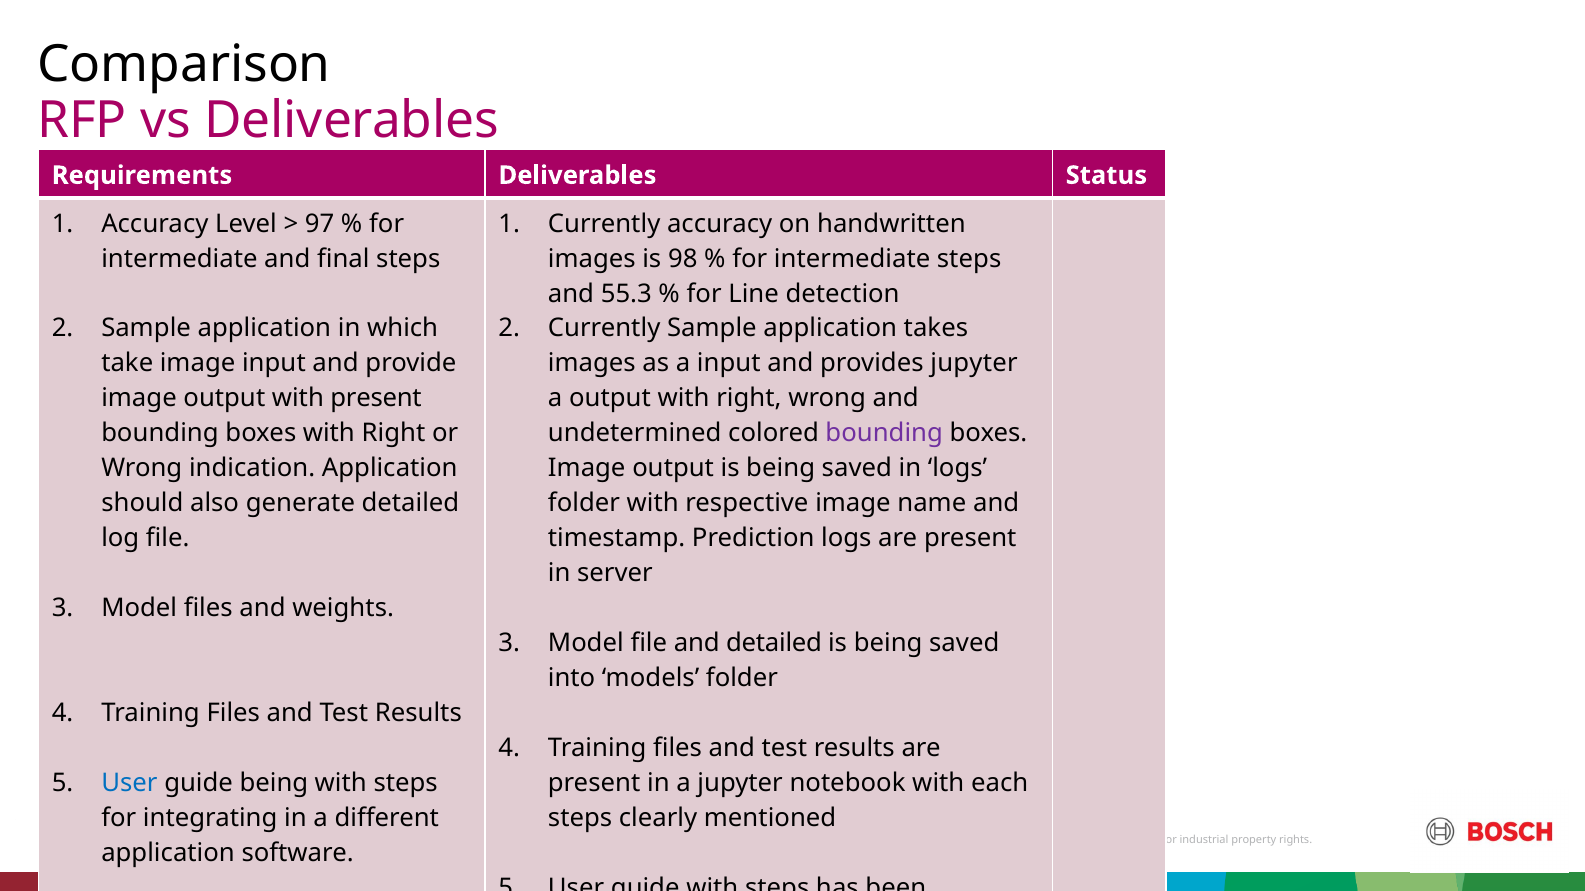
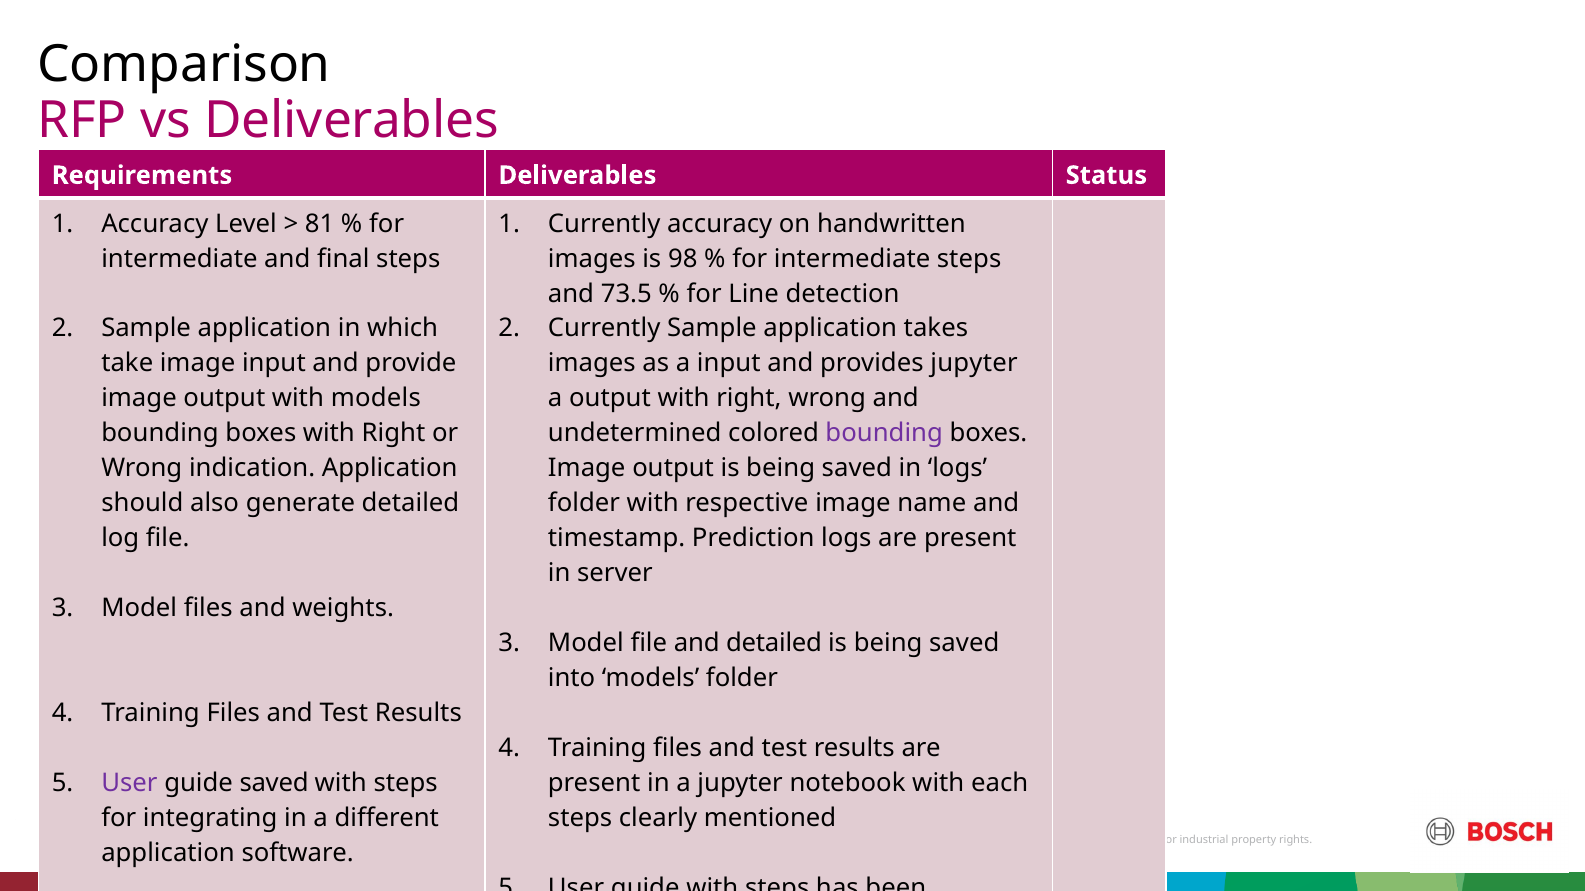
97: 97 -> 81 (320, 224)
55.3: 55.3 -> 73.5 (626, 294)
with present: present -> models (376, 399)
User colour: blue -> purple (129, 784)
guide being: being -> saved (274, 784)
